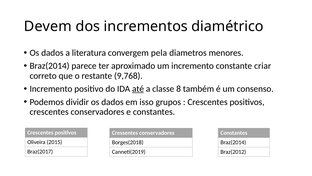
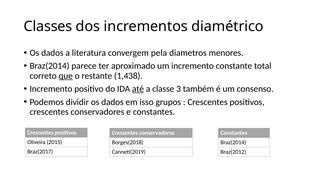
Devem: Devem -> Classes (48, 26)
criar: criar -> total (263, 66)
que underline: none -> present (66, 76)
9,768: 9,768 -> 1,438 (128, 76)
8: 8 -> 3 (179, 89)
